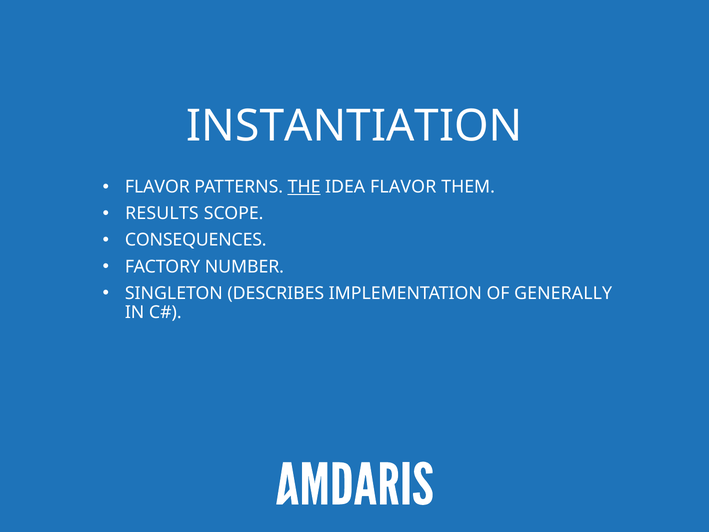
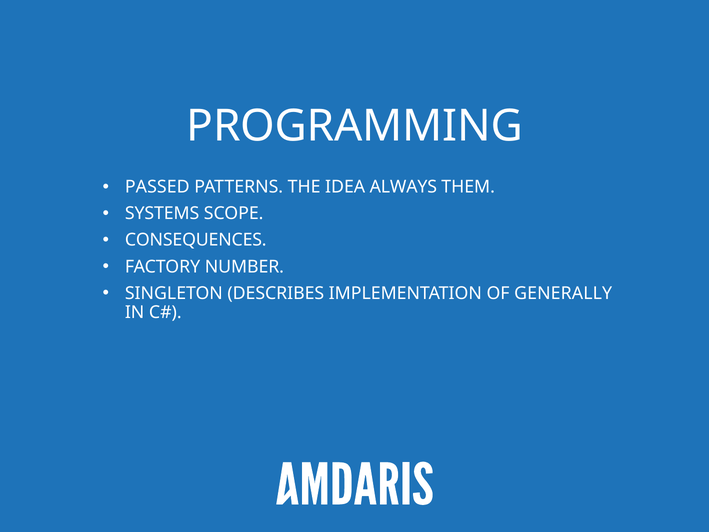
INSTANTIATION: INSTANTIATION -> PROGRAMMING (355, 126)
FLAVOR: FLAVOR -> PASSED (157, 187)
THE underline: present -> none (304, 187)
IDEA FLAVOR: FLAVOR -> ALWAYS (403, 187)
RESULTS: RESULTS -> SYSTEMS (162, 213)
